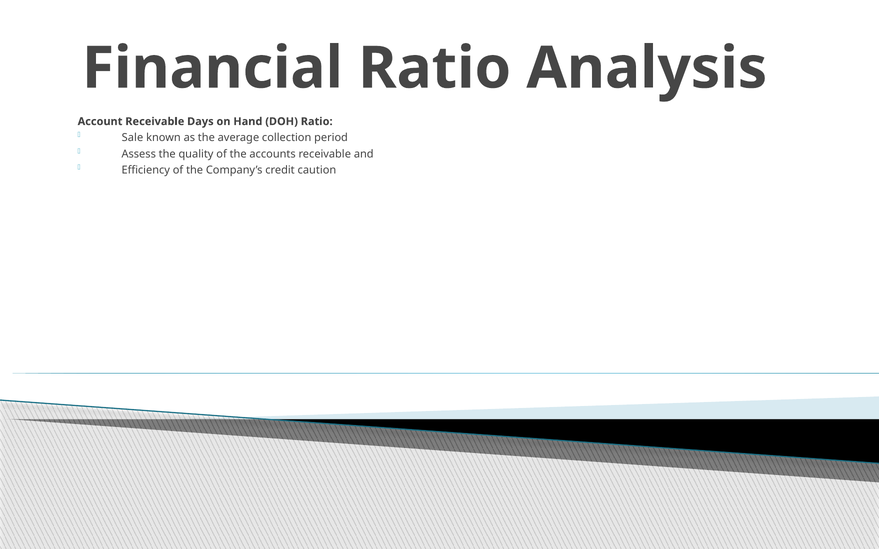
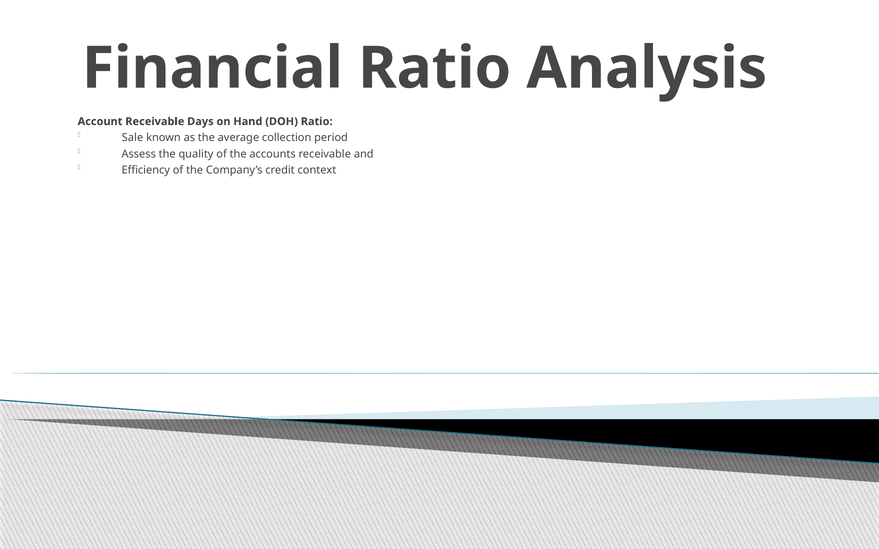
caution: caution -> context (317, 170)
